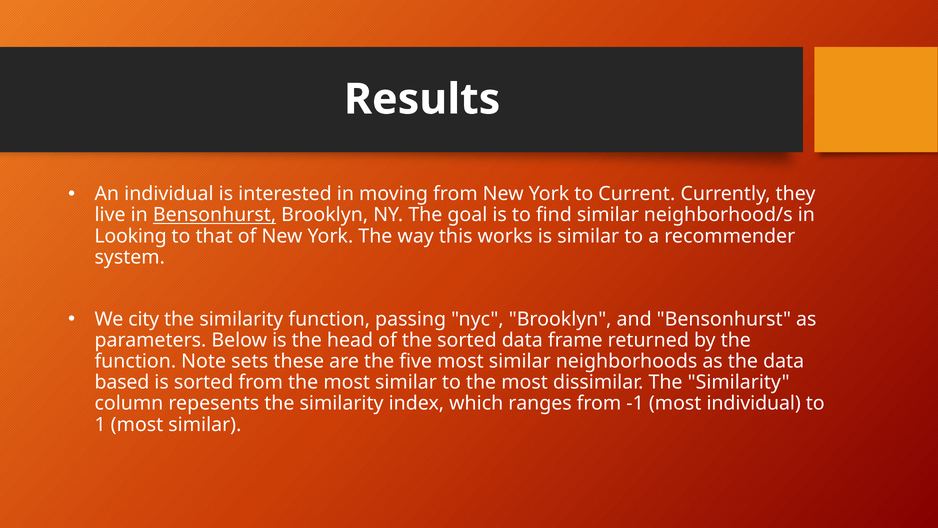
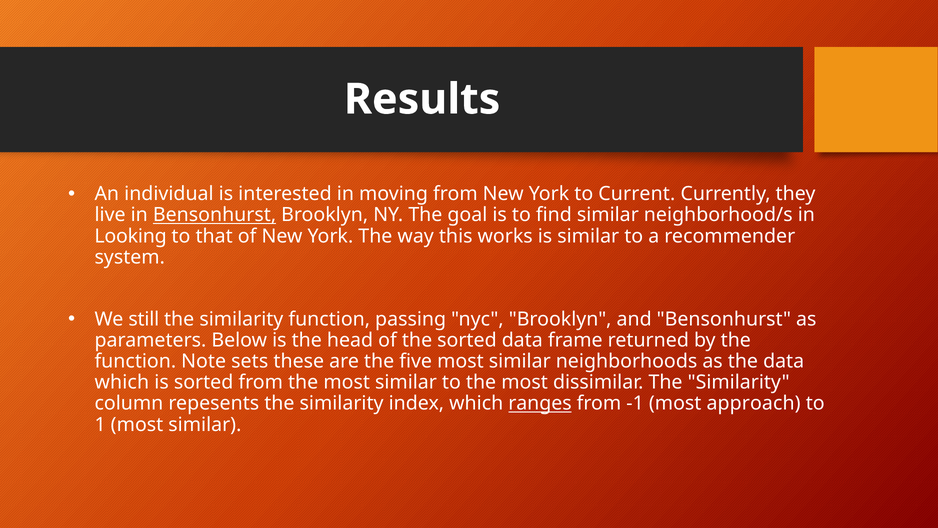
city: city -> still (144, 319)
based: based -> which (122, 382)
ranges underline: none -> present (540, 403)
most individual: individual -> approach (754, 403)
